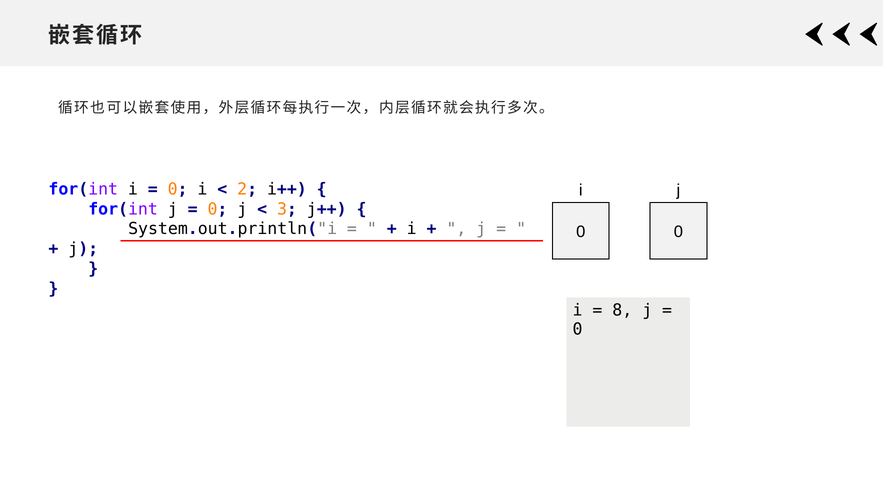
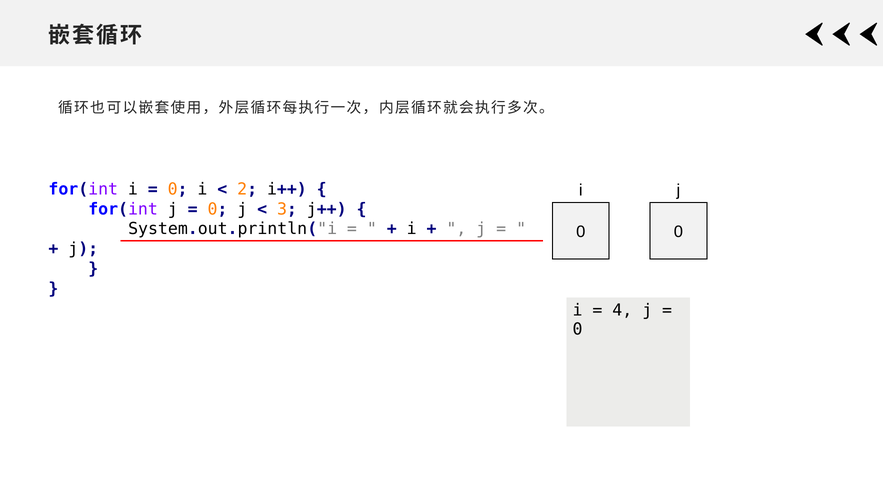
8: 8 -> 4 (622, 310)
